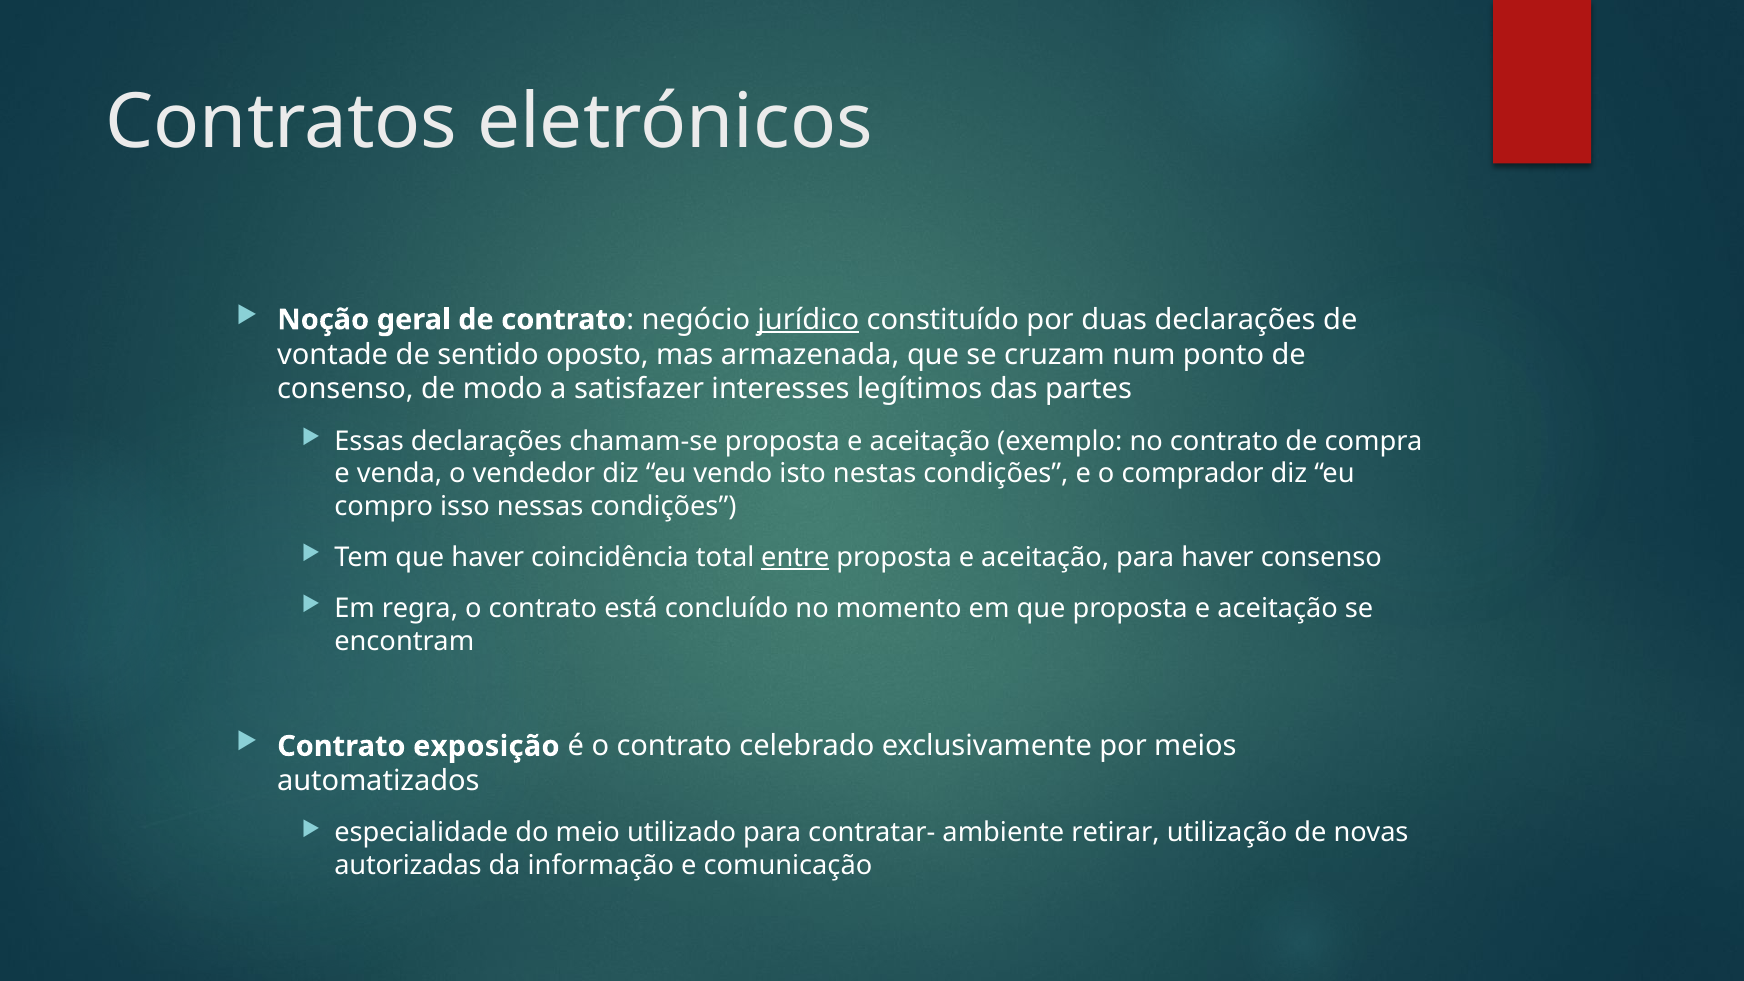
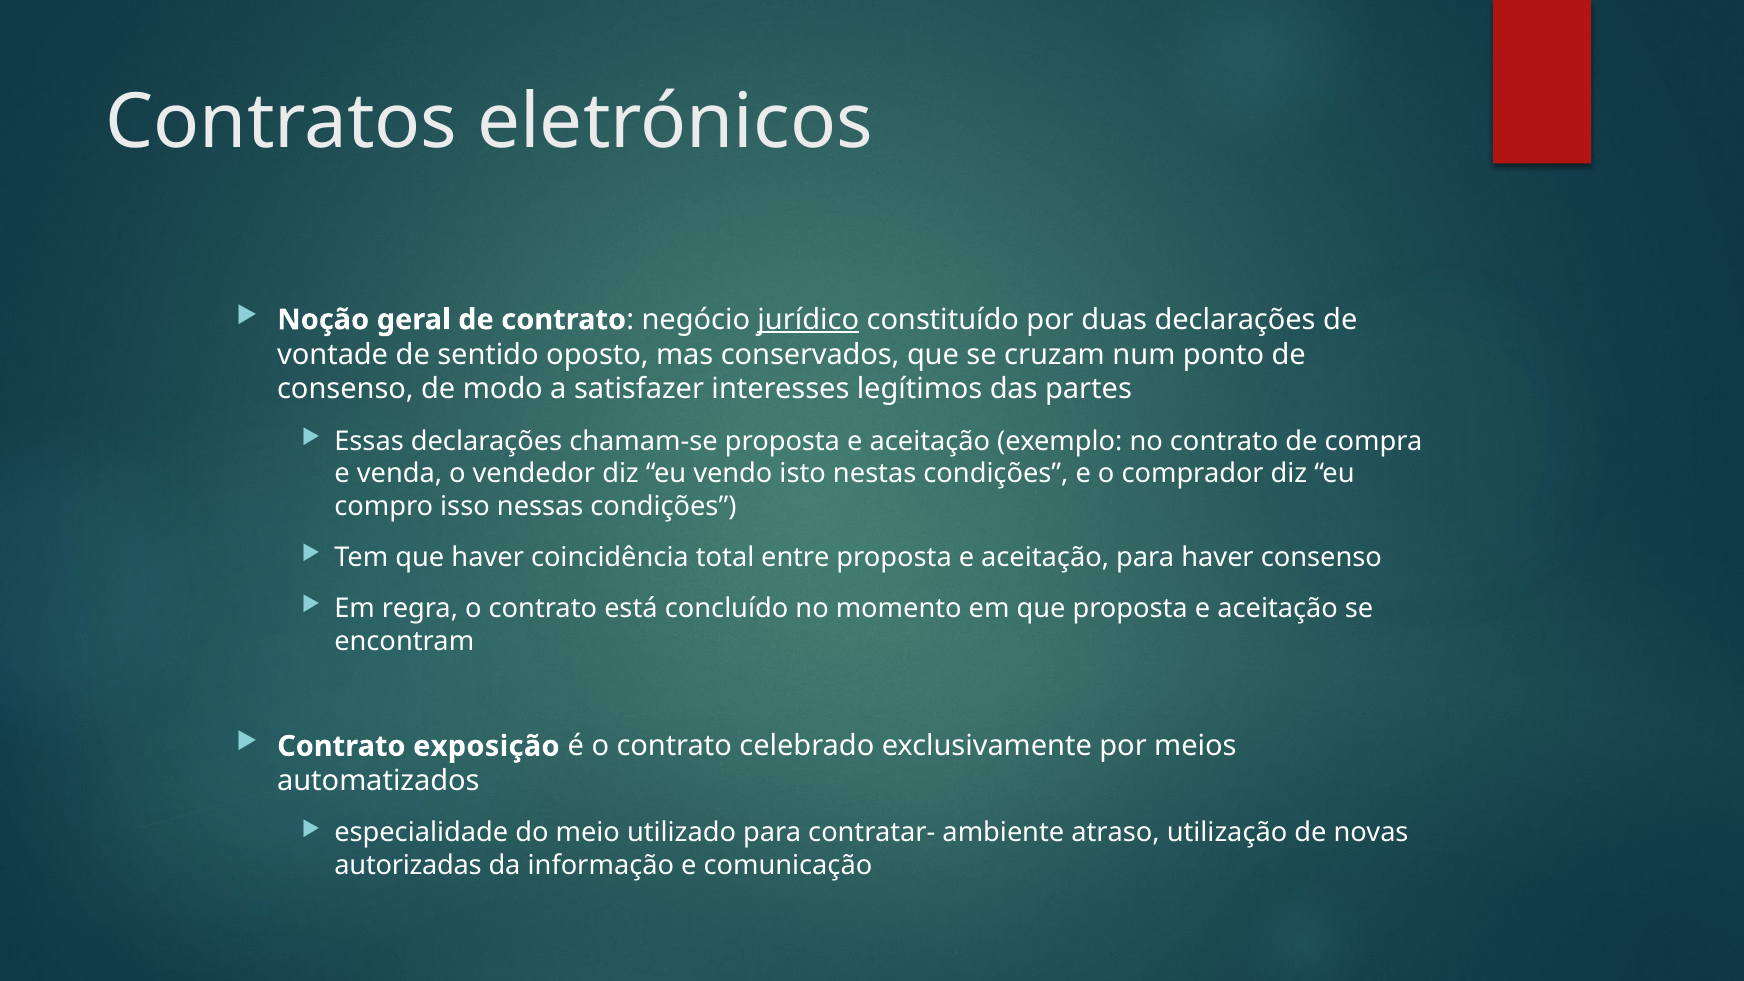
armazenada: armazenada -> conservados (810, 355)
entre underline: present -> none (795, 558)
retirar: retirar -> atraso (1116, 833)
